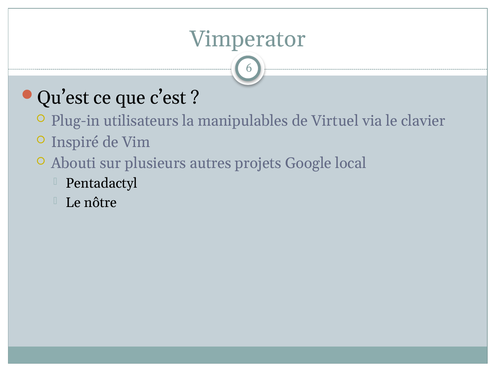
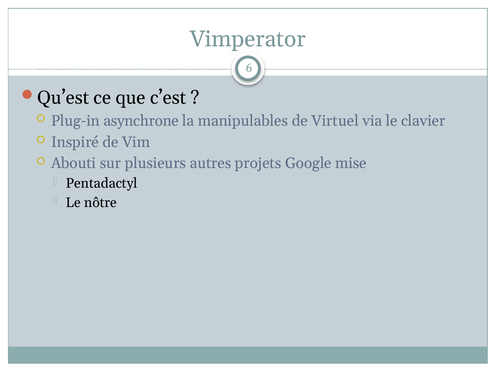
utilisateurs: utilisateurs -> asynchrone (141, 121)
local: local -> mise (351, 163)
